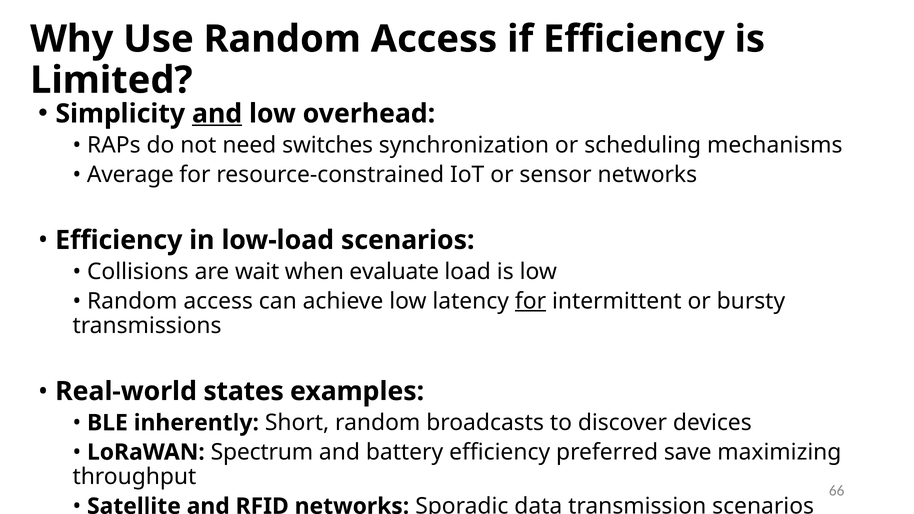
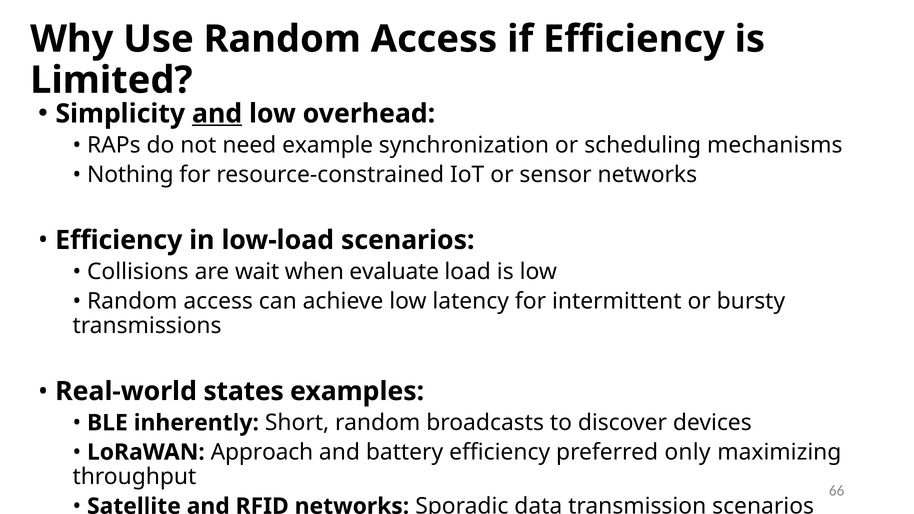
switches: switches -> example (328, 145)
Average: Average -> Nothing (130, 175)
for underline: present -> none (531, 301)
Spectrum: Spectrum -> Approach (262, 452)
save: save -> only (688, 452)
